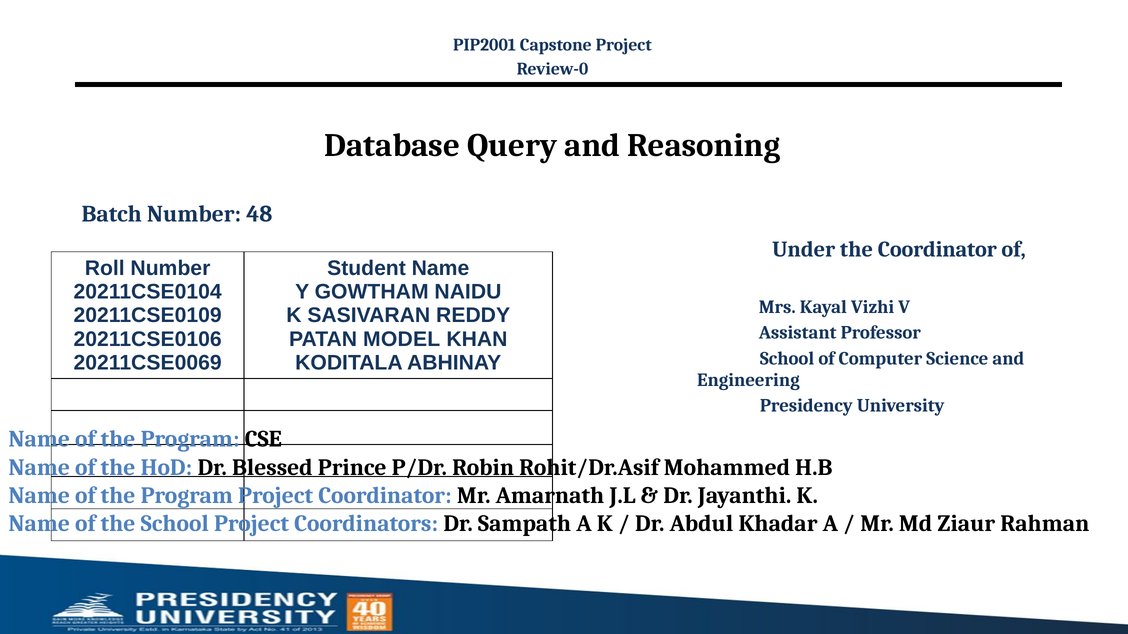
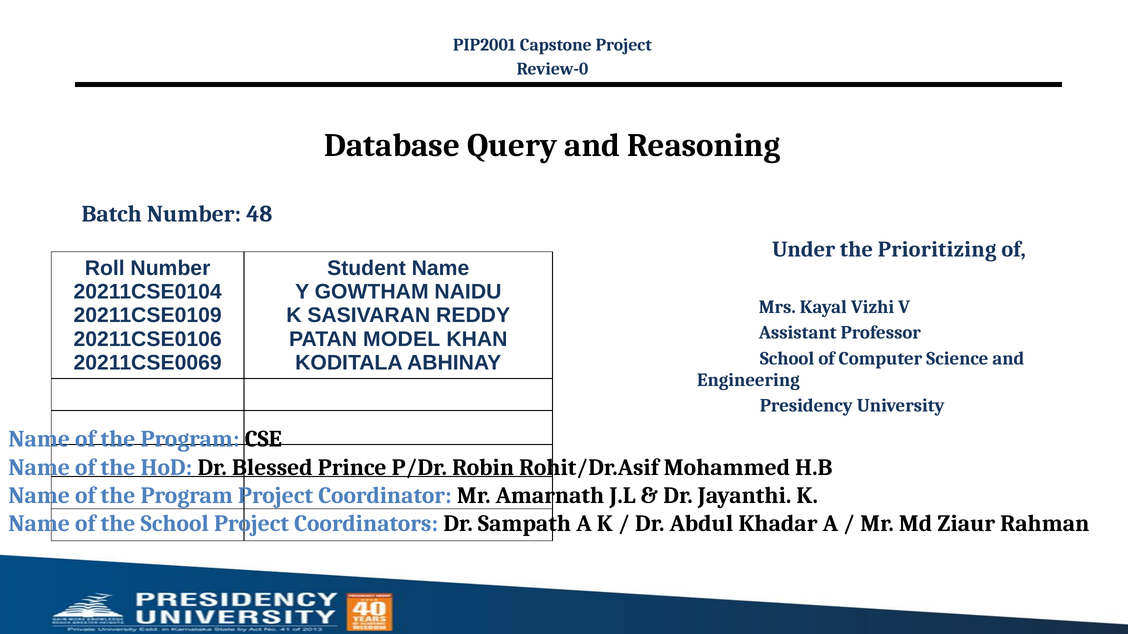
the Coordinator: Coordinator -> Prioritizing (937, 249)
